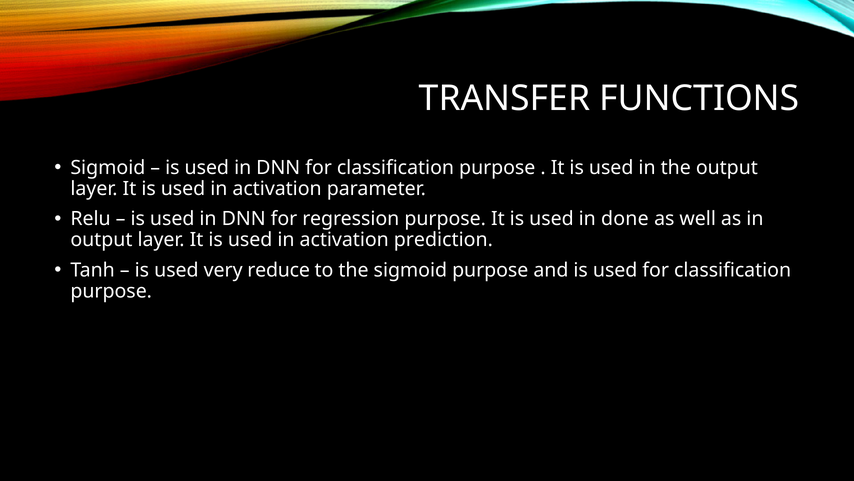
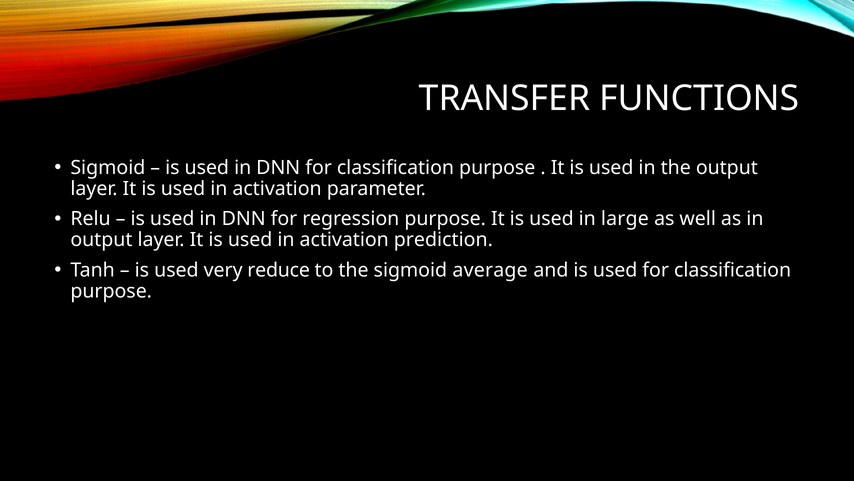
done: done -> large (625, 219)
sigmoid purpose: purpose -> average (490, 270)
